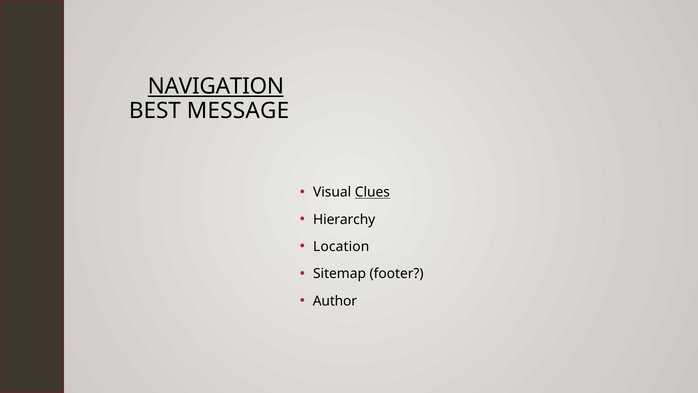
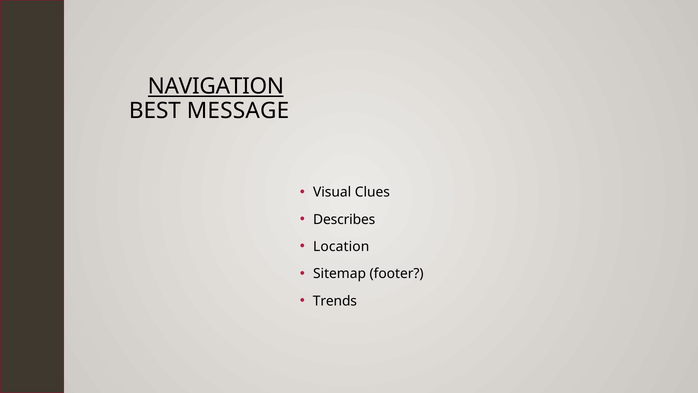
Clues underline: present -> none (372, 192)
Hierarchy: Hierarchy -> Describes (344, 219)
Author: Author -> Trends (335, 301)
